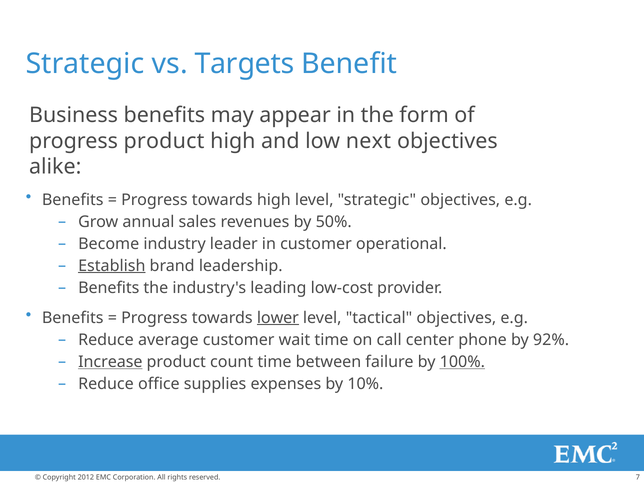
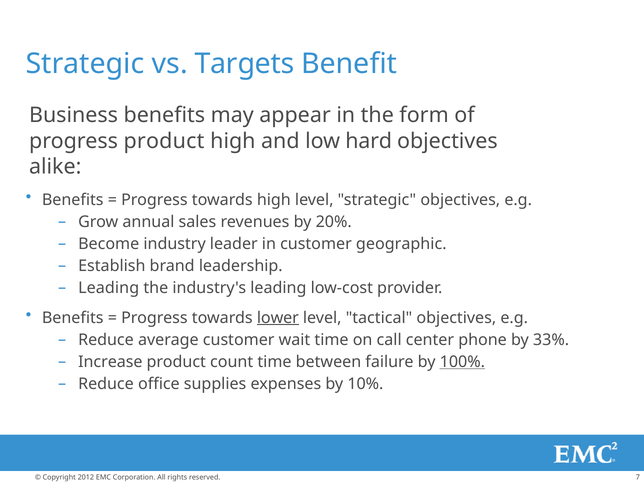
next: next -> hard (369, 141)
50%: 50% -> 20% (334, 222)
operational: operational -> geographic (401, 244)
Establish underline: present -> none (112, 266)
Benefits: Benefits -> Leading (109, 288)
92%: 92% -> 33% (551, 340)
Increase underline: present -> none (110, 362)
